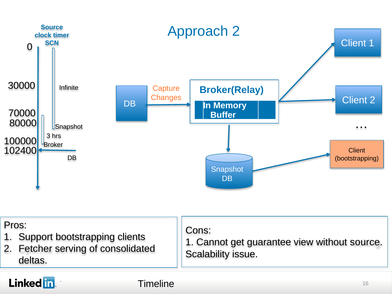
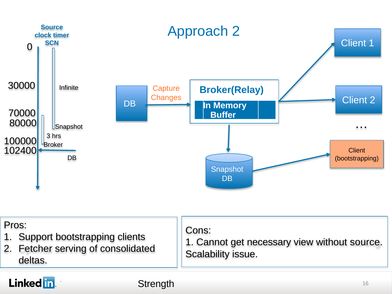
guarantee: guarantee -> necessary (269, 242)
Timeline: Timeline -> Strength (156, 284)
